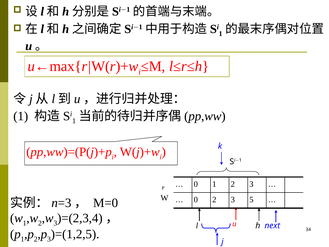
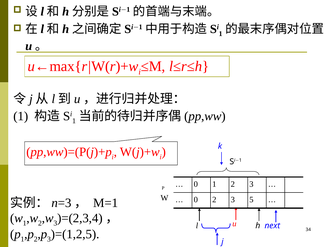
M=0: M=0 -> M=1 (106, 203)
